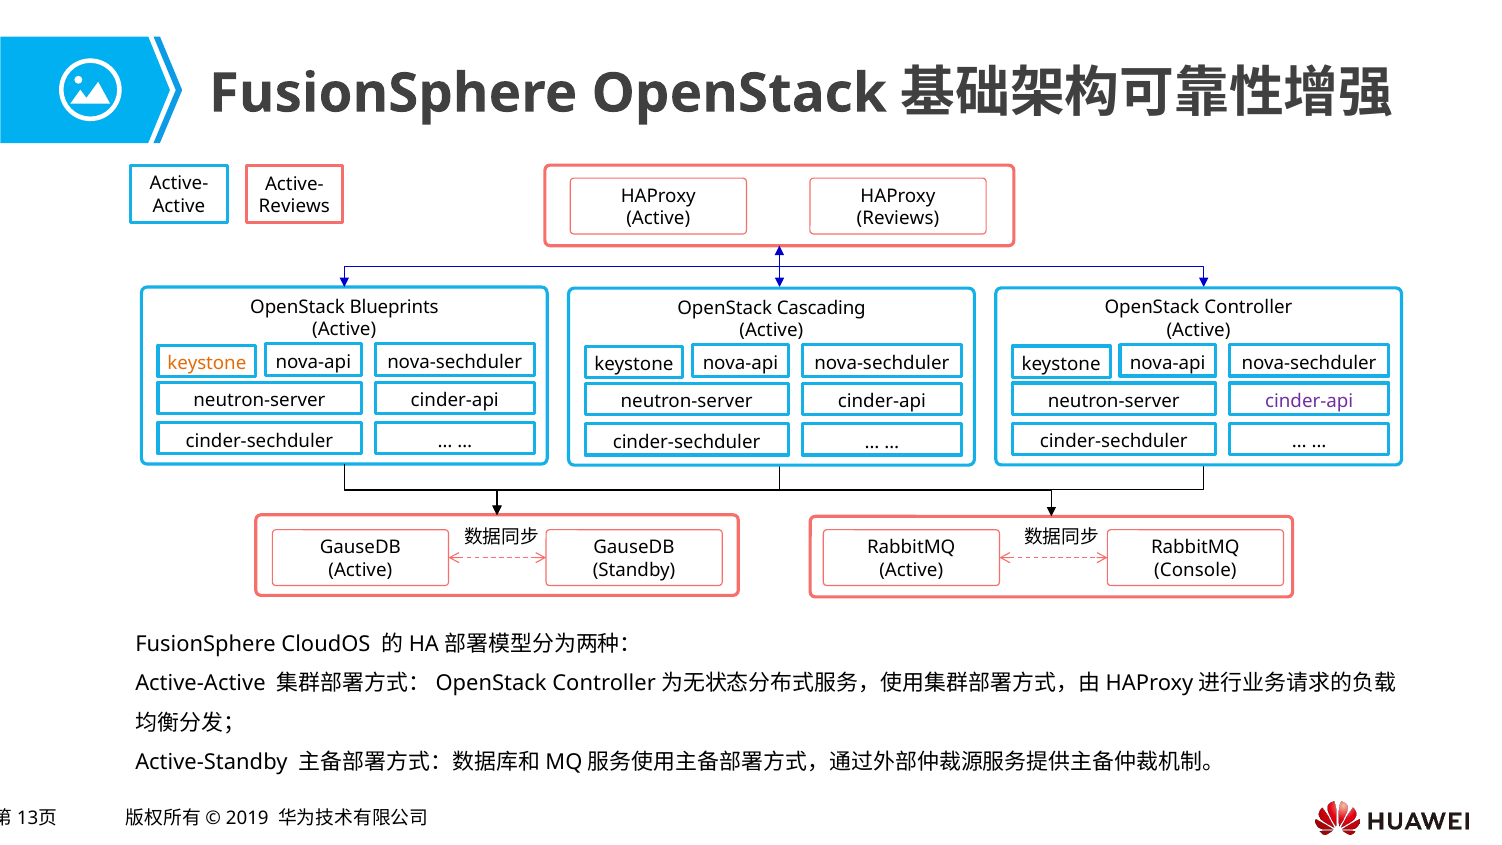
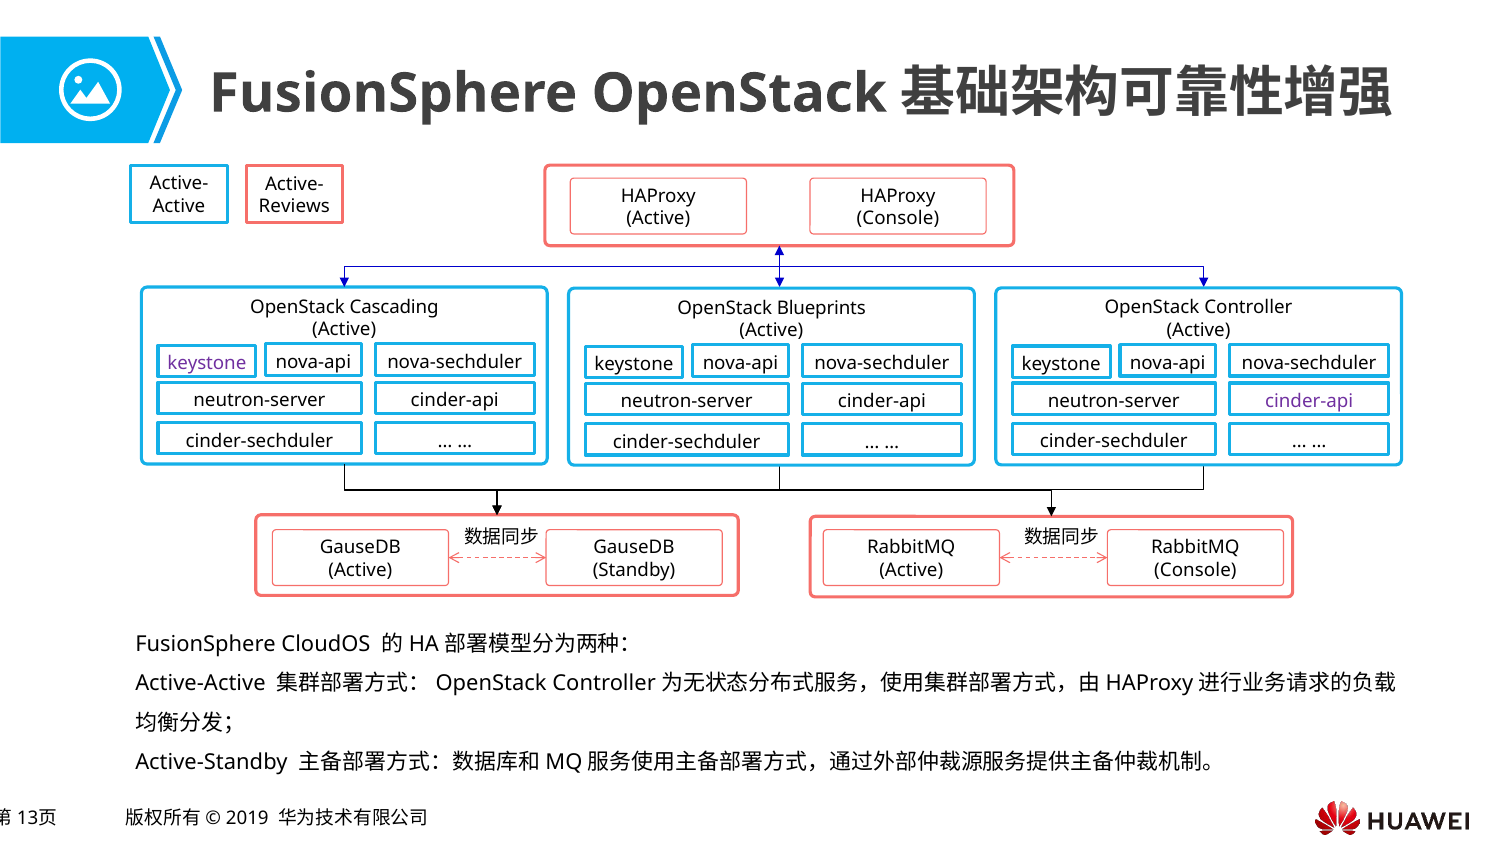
Reviews: Reviews -> Console (898, 219)
Blueprints: Blueprints -> Cascading (394, 307)
Cascading: Cascading -> Blueprints (821, 308)
keystone colour: orange -> purple (207, 364)
